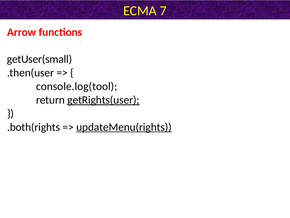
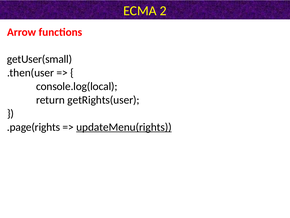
7: 7 -> 2 (163, 11)
console.log(tool: console.log(tool -> console.log(local (77, 86)
getRights(user underline: present -> none (103, 100)
.both(rights: .both(rights -> .page(rights (34, 127)
